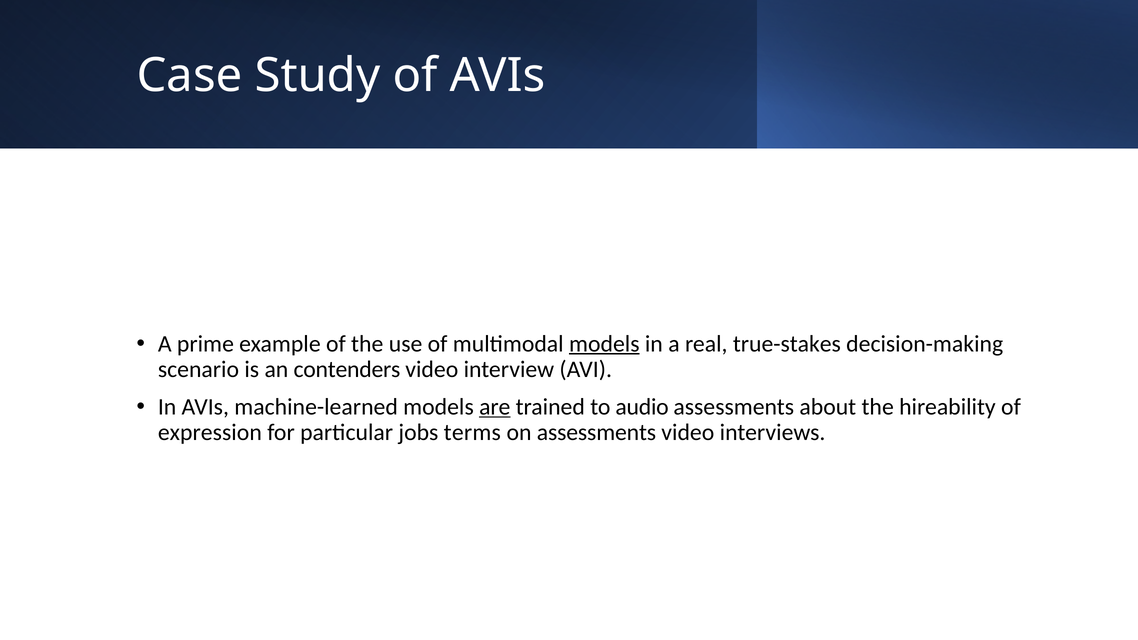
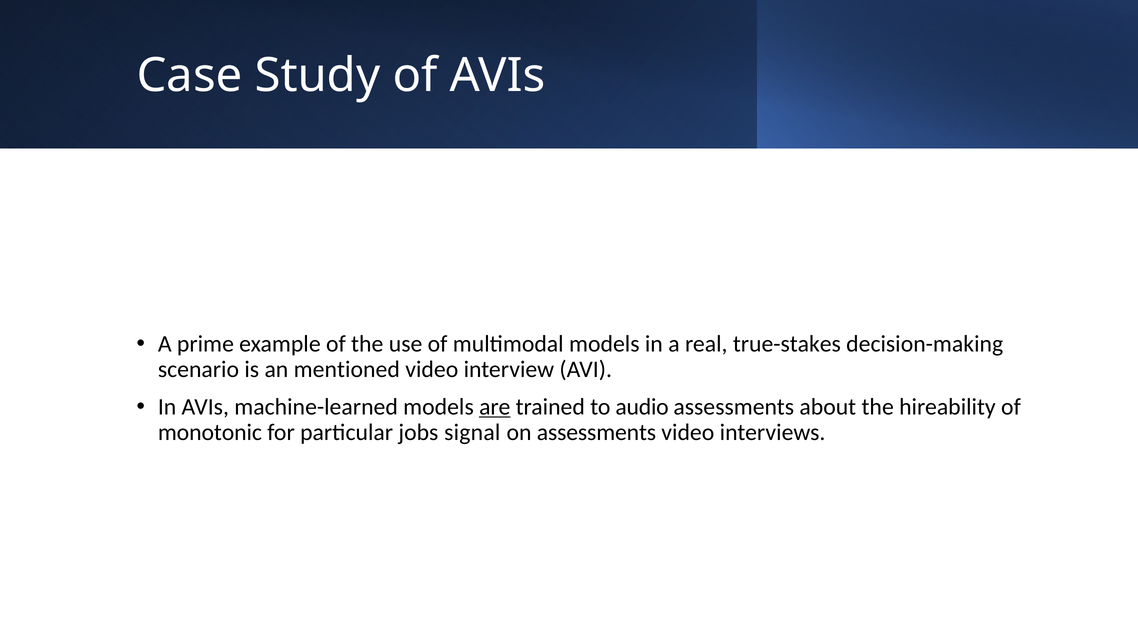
models underline: present -> none (604, 344)
contenders: contenders -> mentioned (347, 369)
expression: expression -> monotonic (210, 433)
terms: terms -> signal (472, 433)
